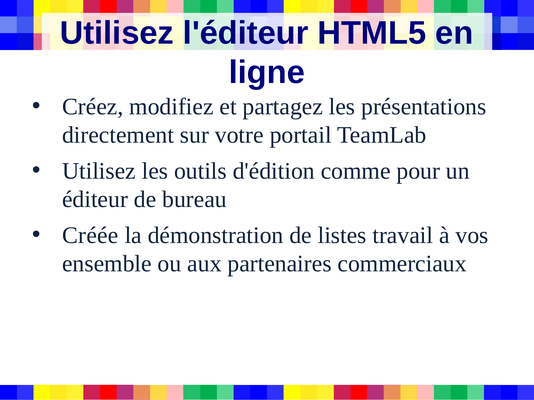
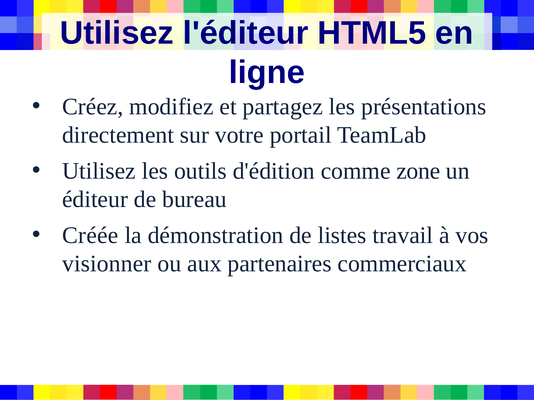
pour: pour -> zone (418, 171)
ensemble: ensemble -> visionner (107, 264)
